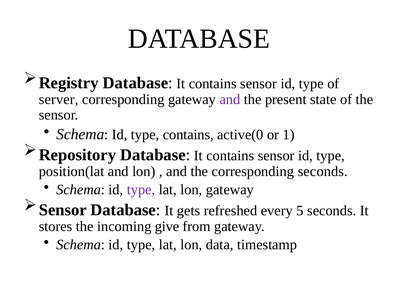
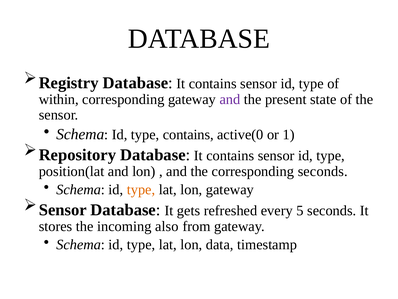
server: server -> within (59, 99)
type colour: purple -> orange (141, 189)
give: give -> also (167, 226)
